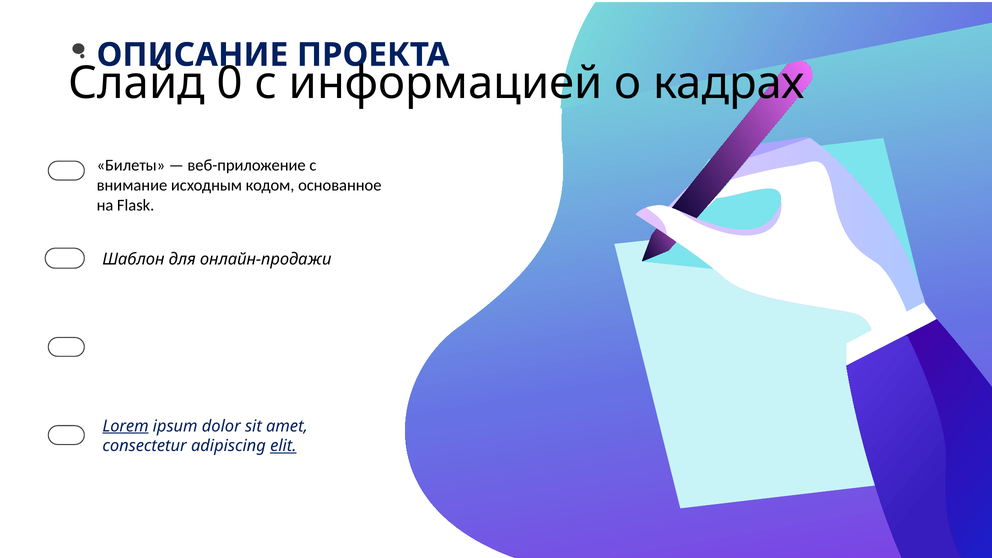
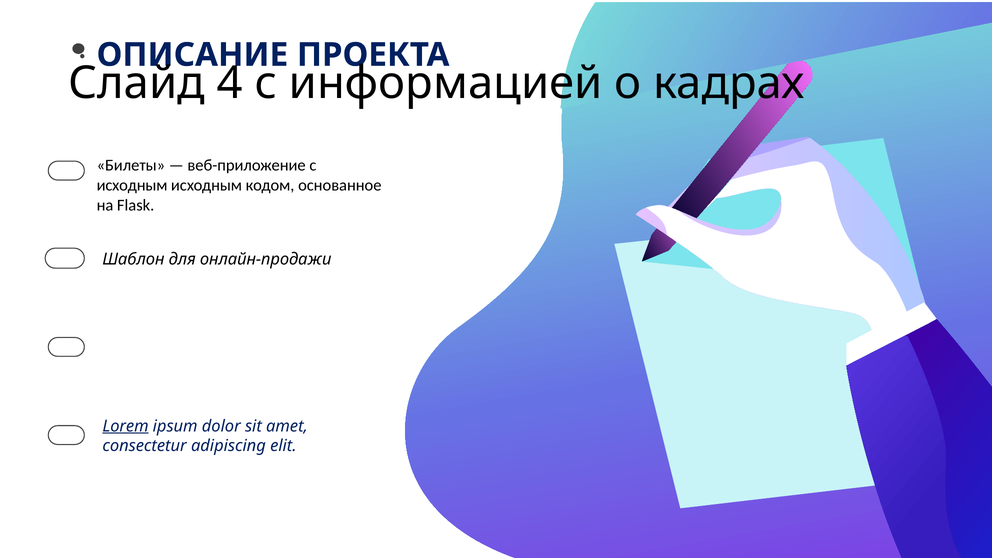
0: 0 -> 4 (230, 83)
внимание: внимание -> исходным (132, 185)
elit underline: present -> none (283, 446)
